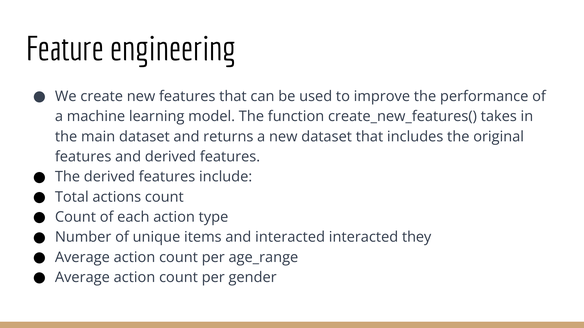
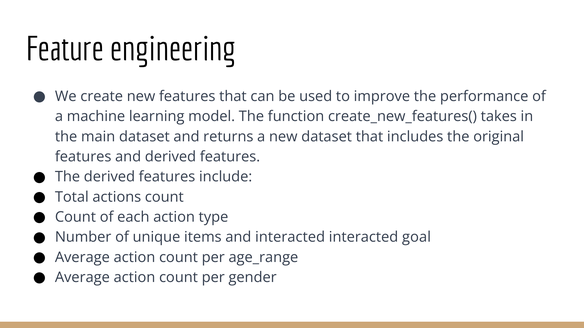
they: they -> goal (417, 237)
